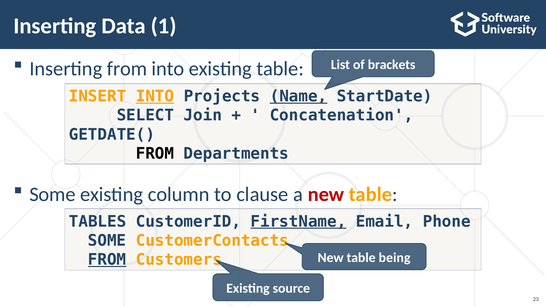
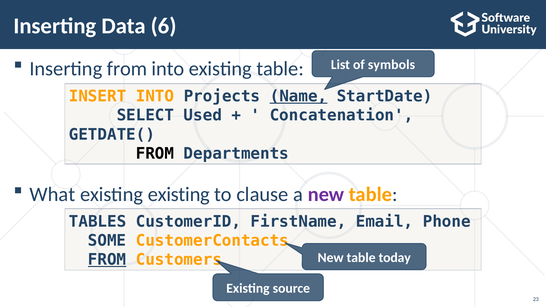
1: 1 -> 6 (164, 26)
brackets: brackets -> symbols (391, 65)
INTO underline: present -> none (155, 96)
Join: Join -> Used (203, 115)
Some: Some -> What (52, 195)
existing column: column -> existing (179, 195)
new colour: red -> purple (326, 195)
FirstName underline: present -> none (298, 222)
being: being -> today (395, 258)
